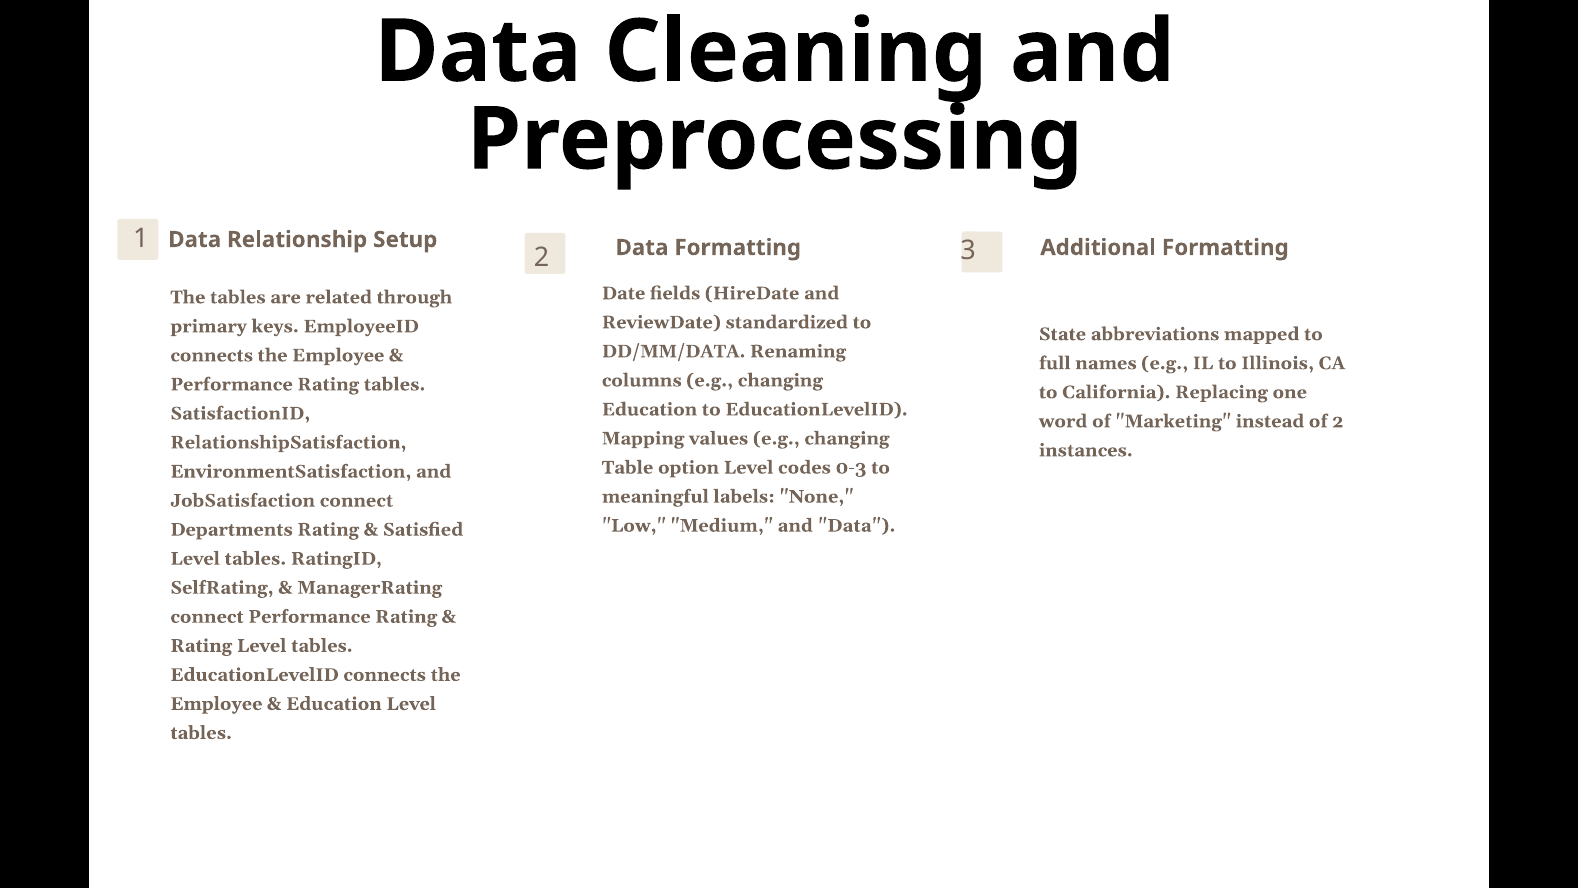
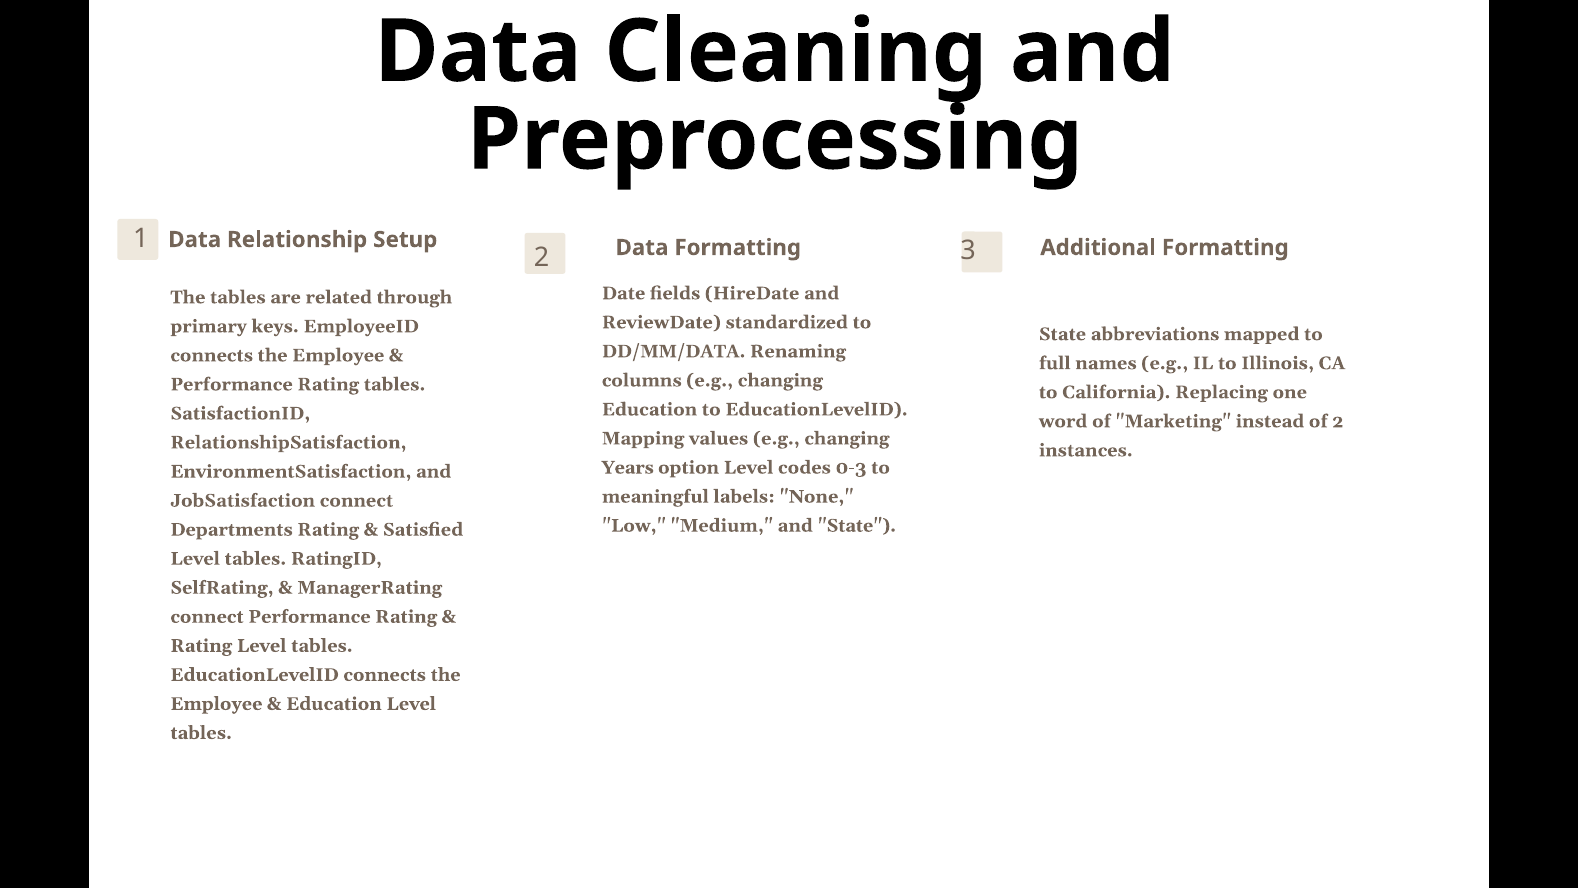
Table: Table -> Years (628, 467)
and Data: Data -> State (857, 525)
